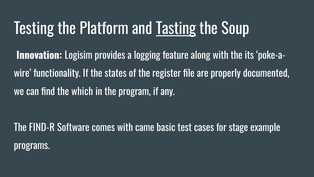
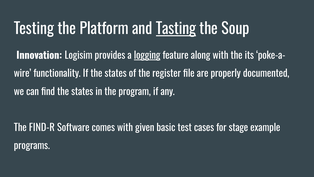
logging underline: none -> present (147, 55)
find the which: which -> states (82, 92)
came: came -> given (145, 128)
